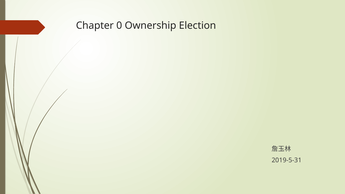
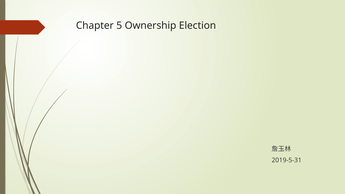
0: 0 -> 5 (119, 26)
